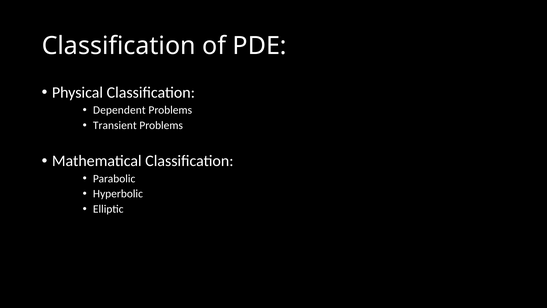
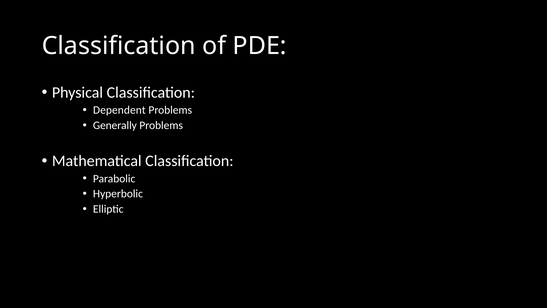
Transient: Transient -> Generally (115, 125)
